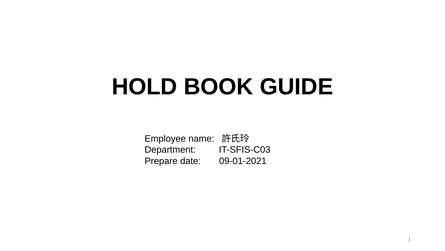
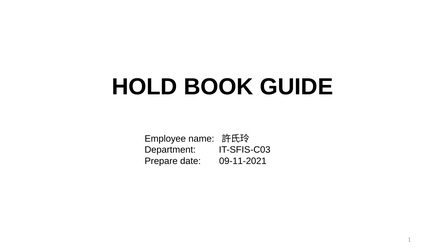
09-01-2021: 09-01-2021 -> 09-11-2021 (243, 161)
